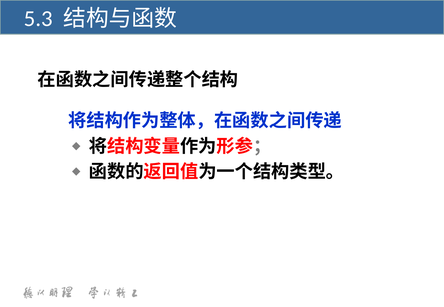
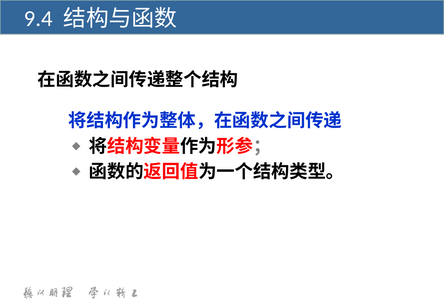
5.3: 5.3 -> 9.4 (38, 19)
